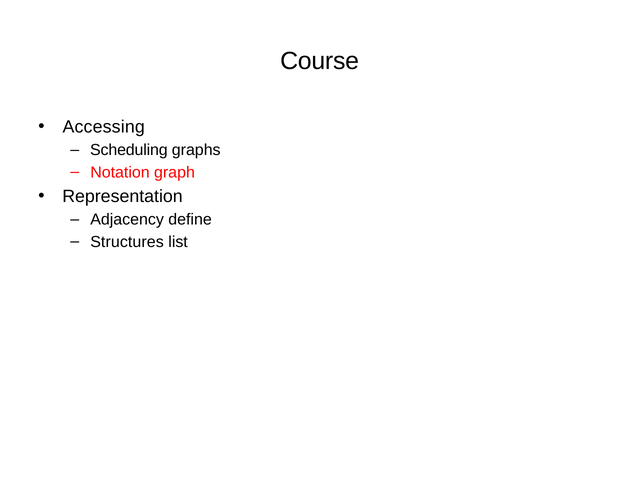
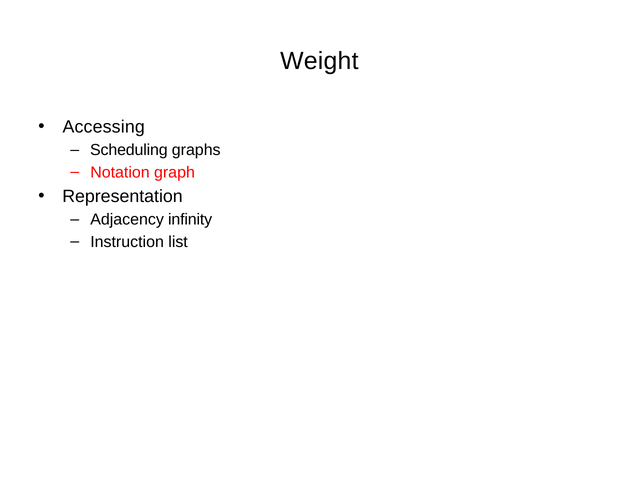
Course: Course -> Weight (319, 61)
define: define -> infinity (190, 220)
Structures: Structures -> Instruction (127, 242)
